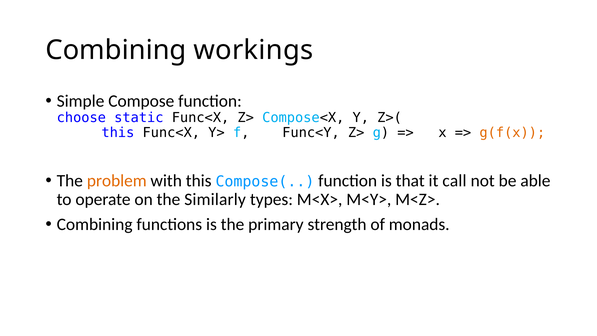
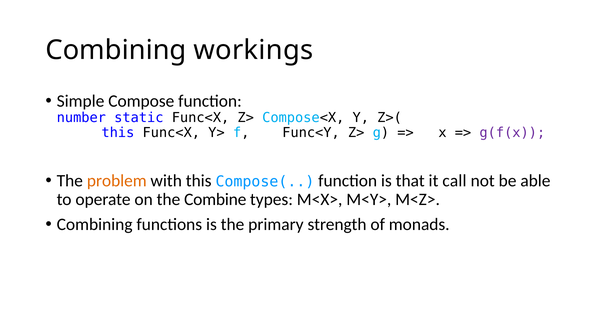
choose: choose -> number (81, 118)
g(f(x colour: orange -> purple (512, 133)
Similarly: Similarly -> Combine (215, 199)
